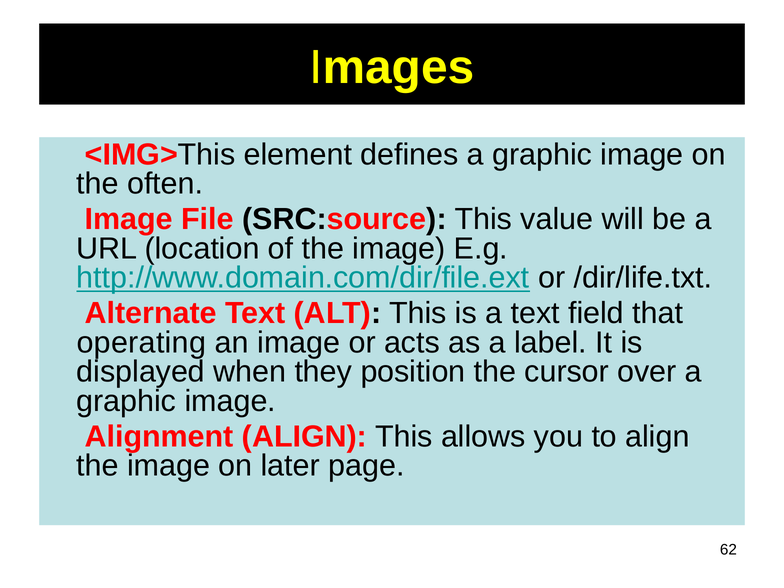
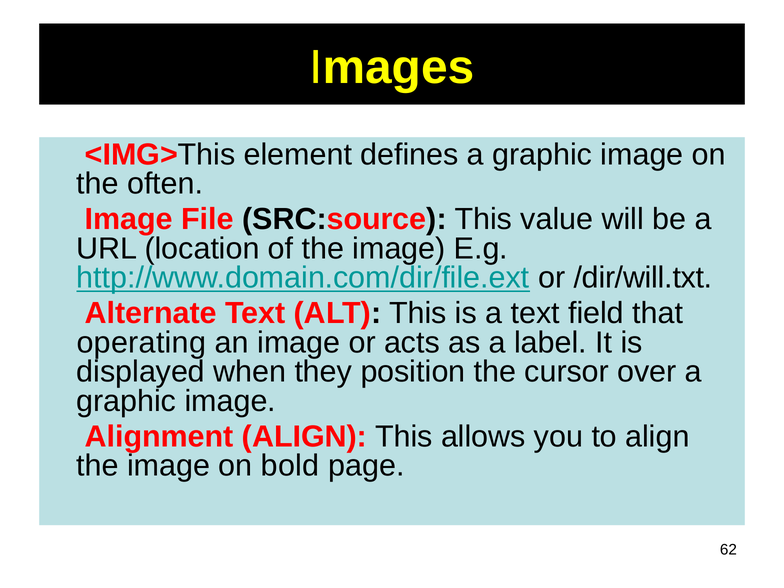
/dir/life.txt: /dir/life.txt -> /dir/will.txt (643, 278)
later: later -> bold (290, 466)
